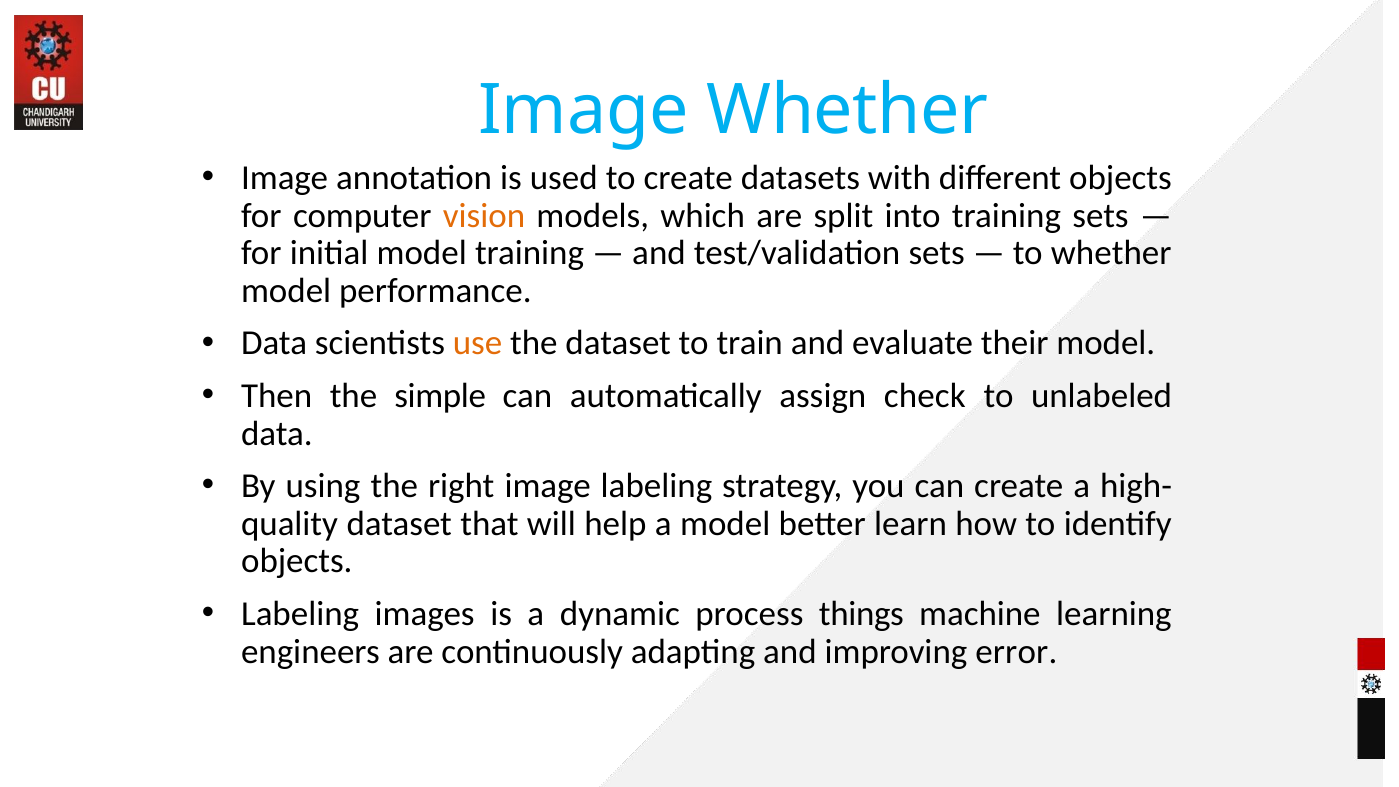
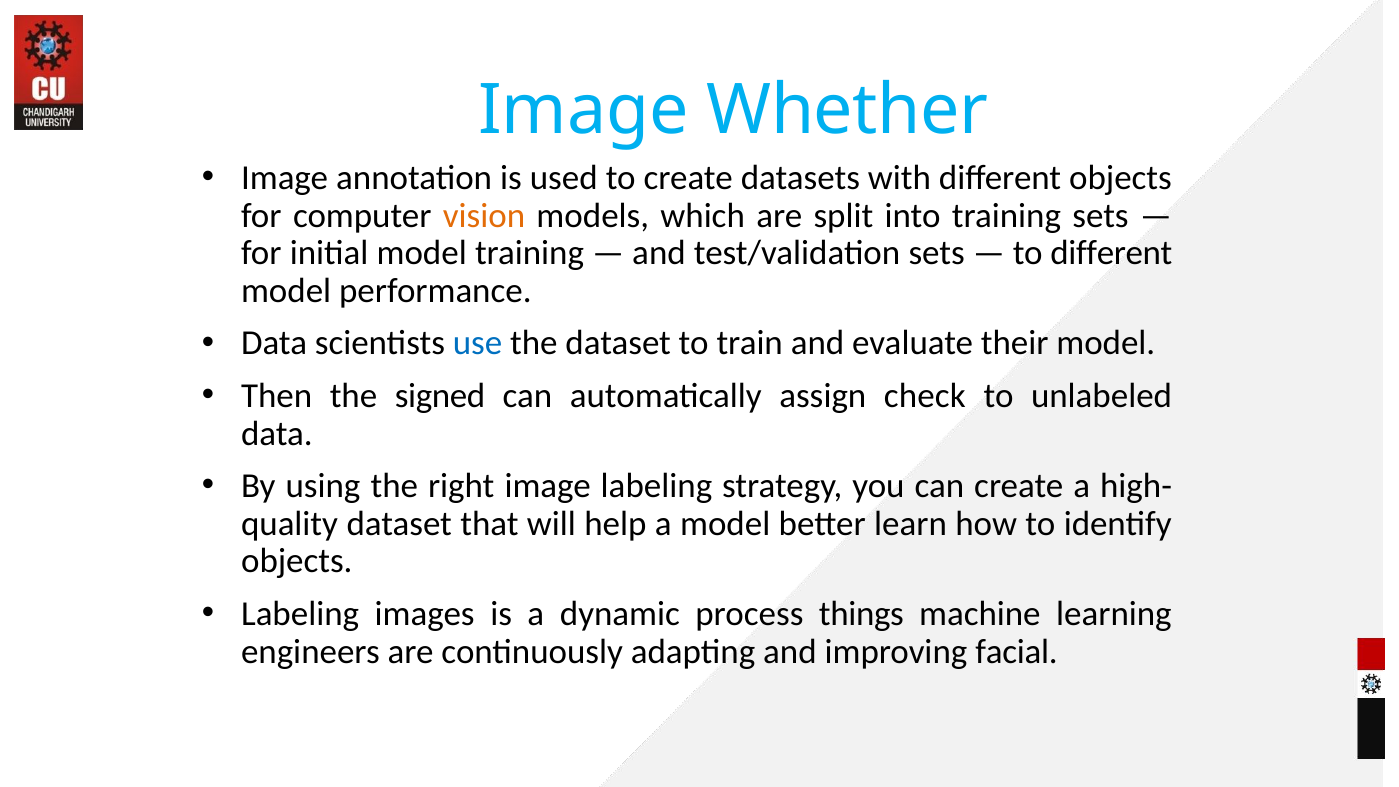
to whether: whether -> different (1111, 253)
use colour: orange -> blue (478, 343)
simple: simple -> signed (440, 396)
error: error -> facial (1017, 651)
